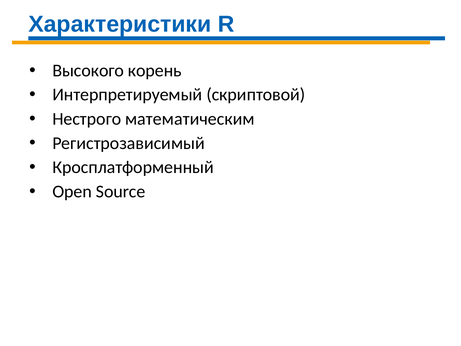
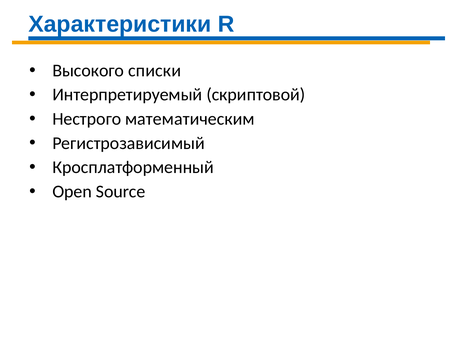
корень: корень -> списки (155, 70)
